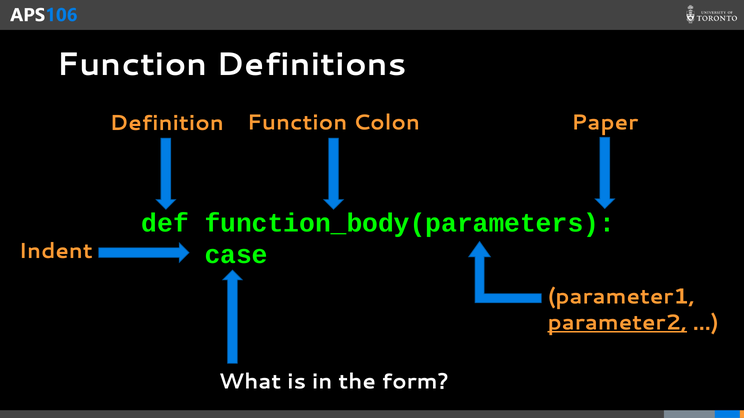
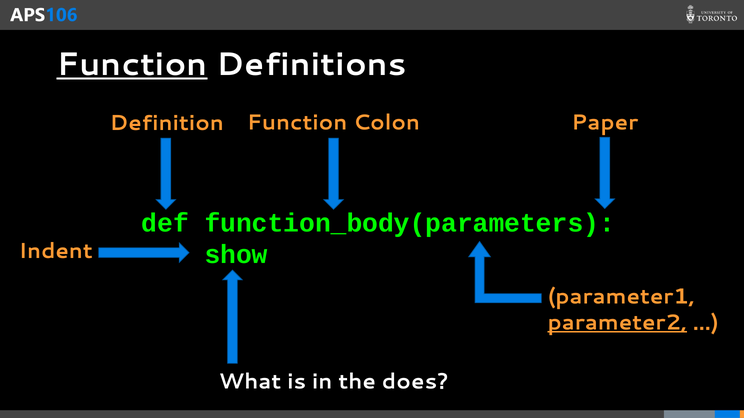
Function underline: none -> present (132, 65)
case: case -> show (236, 255)
form: form -> does (415, 382)
